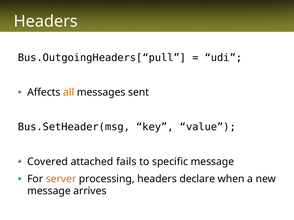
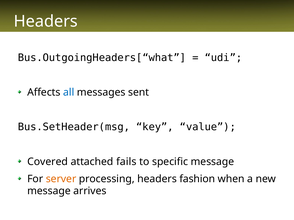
Bus.OutgoingHeaders[“pull: Bus.OutgoingHeaders[“pull -> Bus.OutgoingHeaders[“what (102, 58)
all colour: orange -> blue (69, 93)
declare: declare -> fashion (197, 179)
